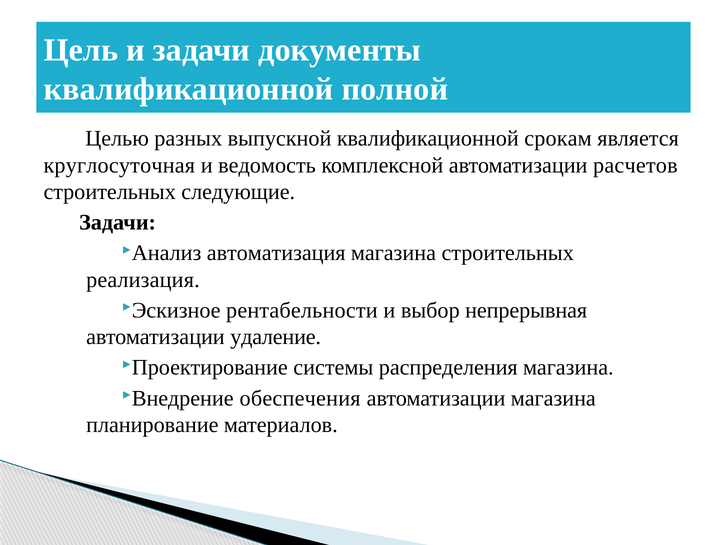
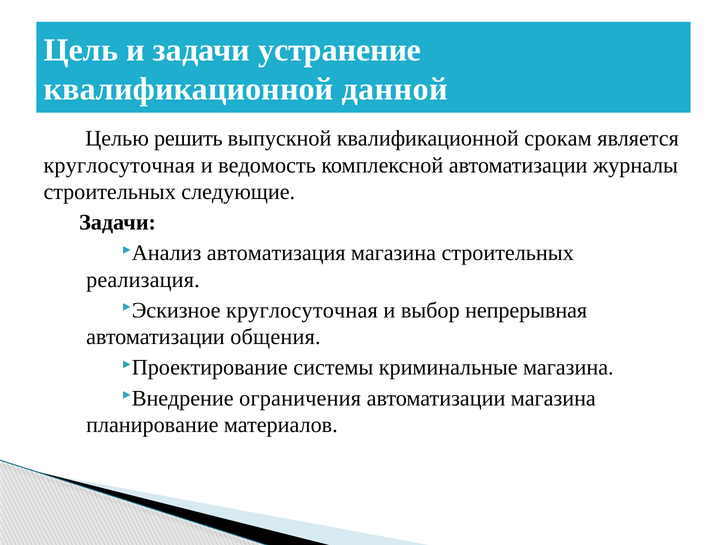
документы: документы -> устранение (340, 50)
полной: полной -> данной (395, 89)
разных: разных -> решить (188, 138)
расчетов: расчетов -> журналы (636, 165)
рентабельности: рентабельности -> круглосуточная (302, 310)
удаление: удаление -> общения (275, 337)
распределения: распределения -> криминальные (448, 368)
обеспечения: обеспечения -> ограничения (300, 398)
